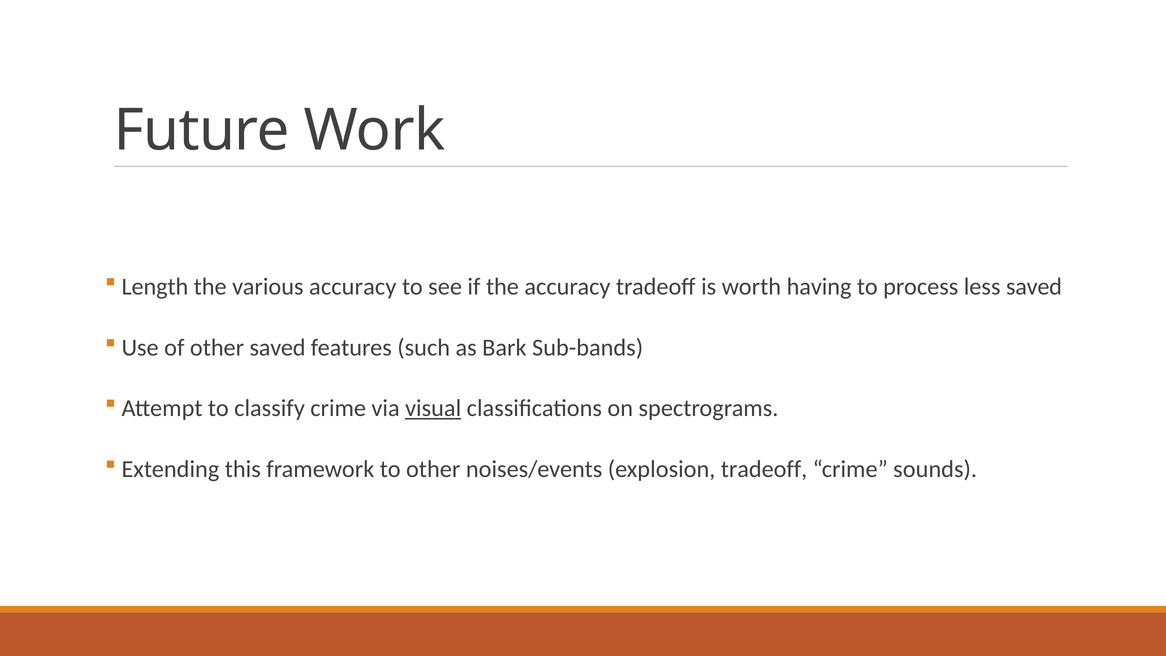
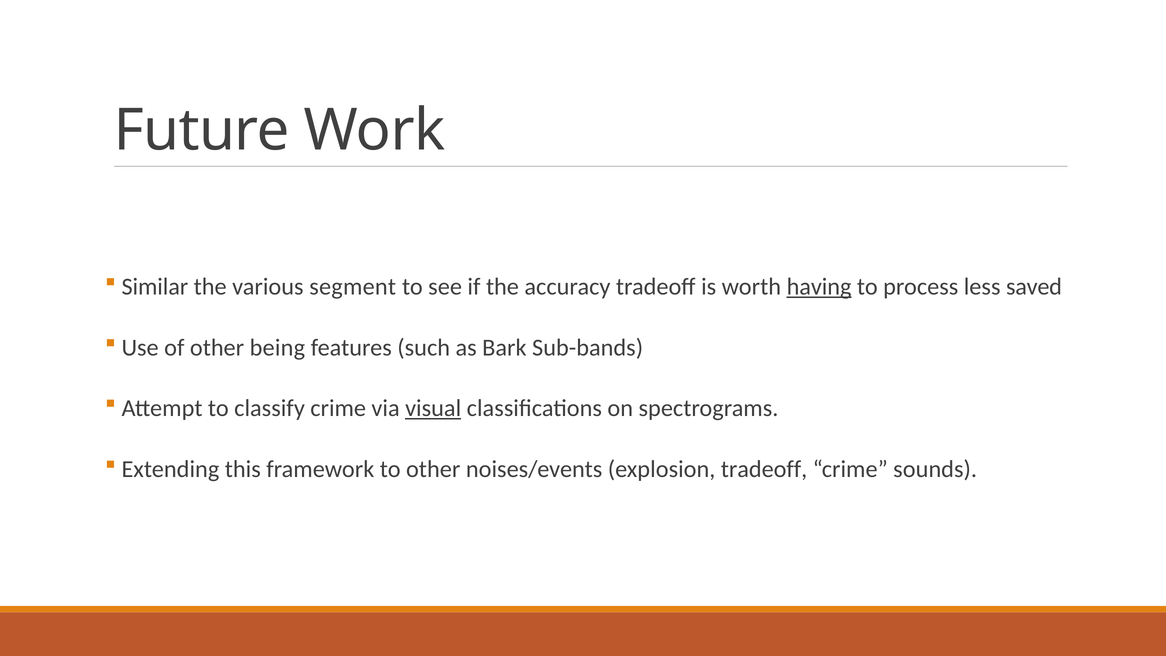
Length: Length -> Similar (155, 287)
various accuracy: accuracy -> segment (353, 287)
having underline: none -> present (819, 287)
other saved: saved -> being (277, 347)
